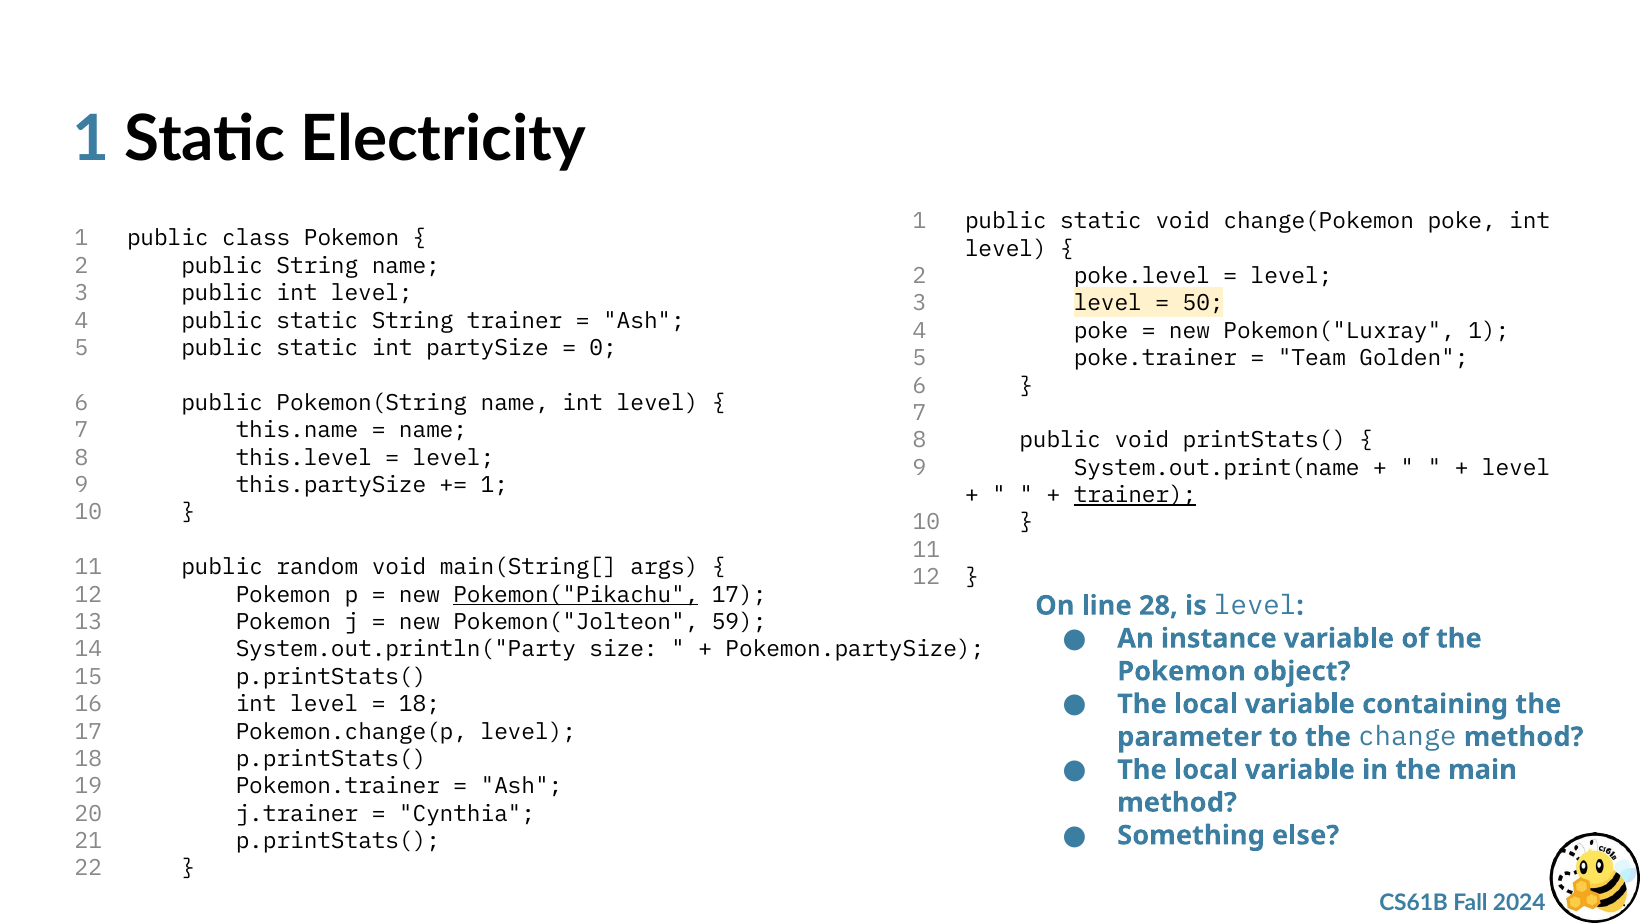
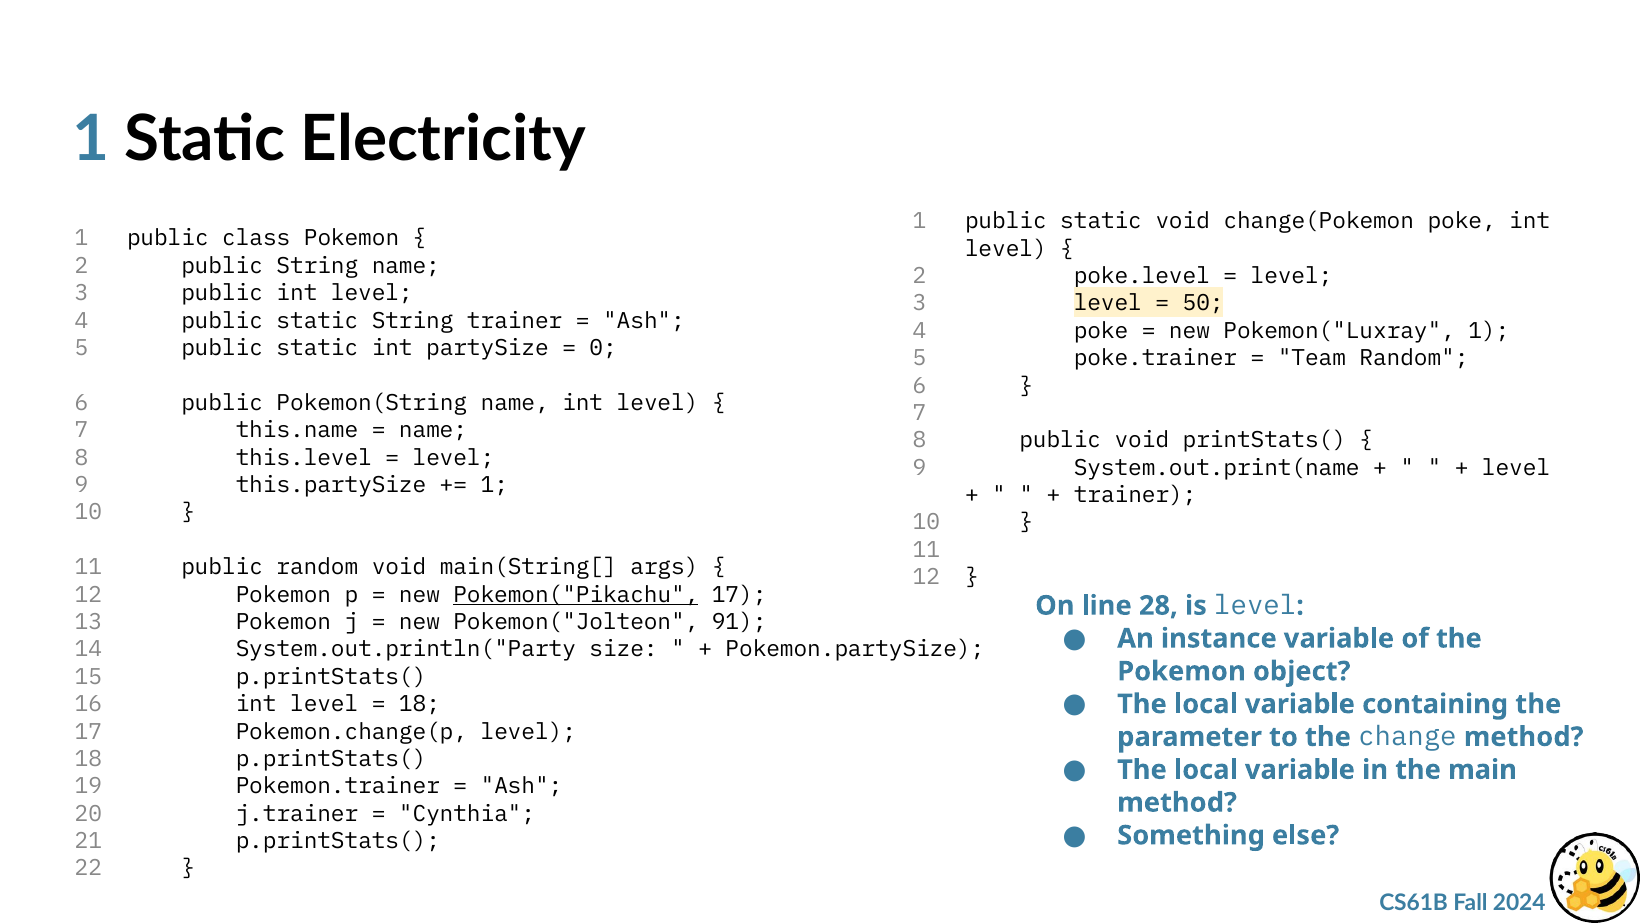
Team Golden: Golden -> Random (1414, 358)
trainer underline: present -> none (1135, 495)
59: 59 -> 91 (739, 622)
